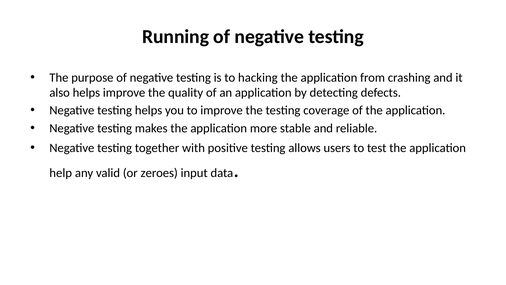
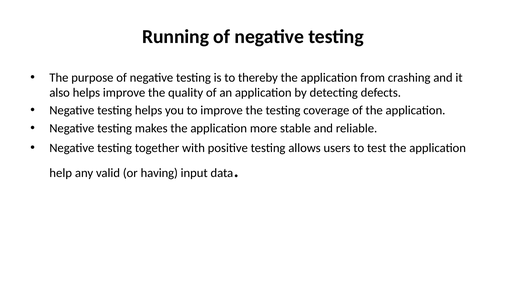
hacking: hacking -> thereby (258, 77)
zeroes: zeroes -> having (159, 173)
